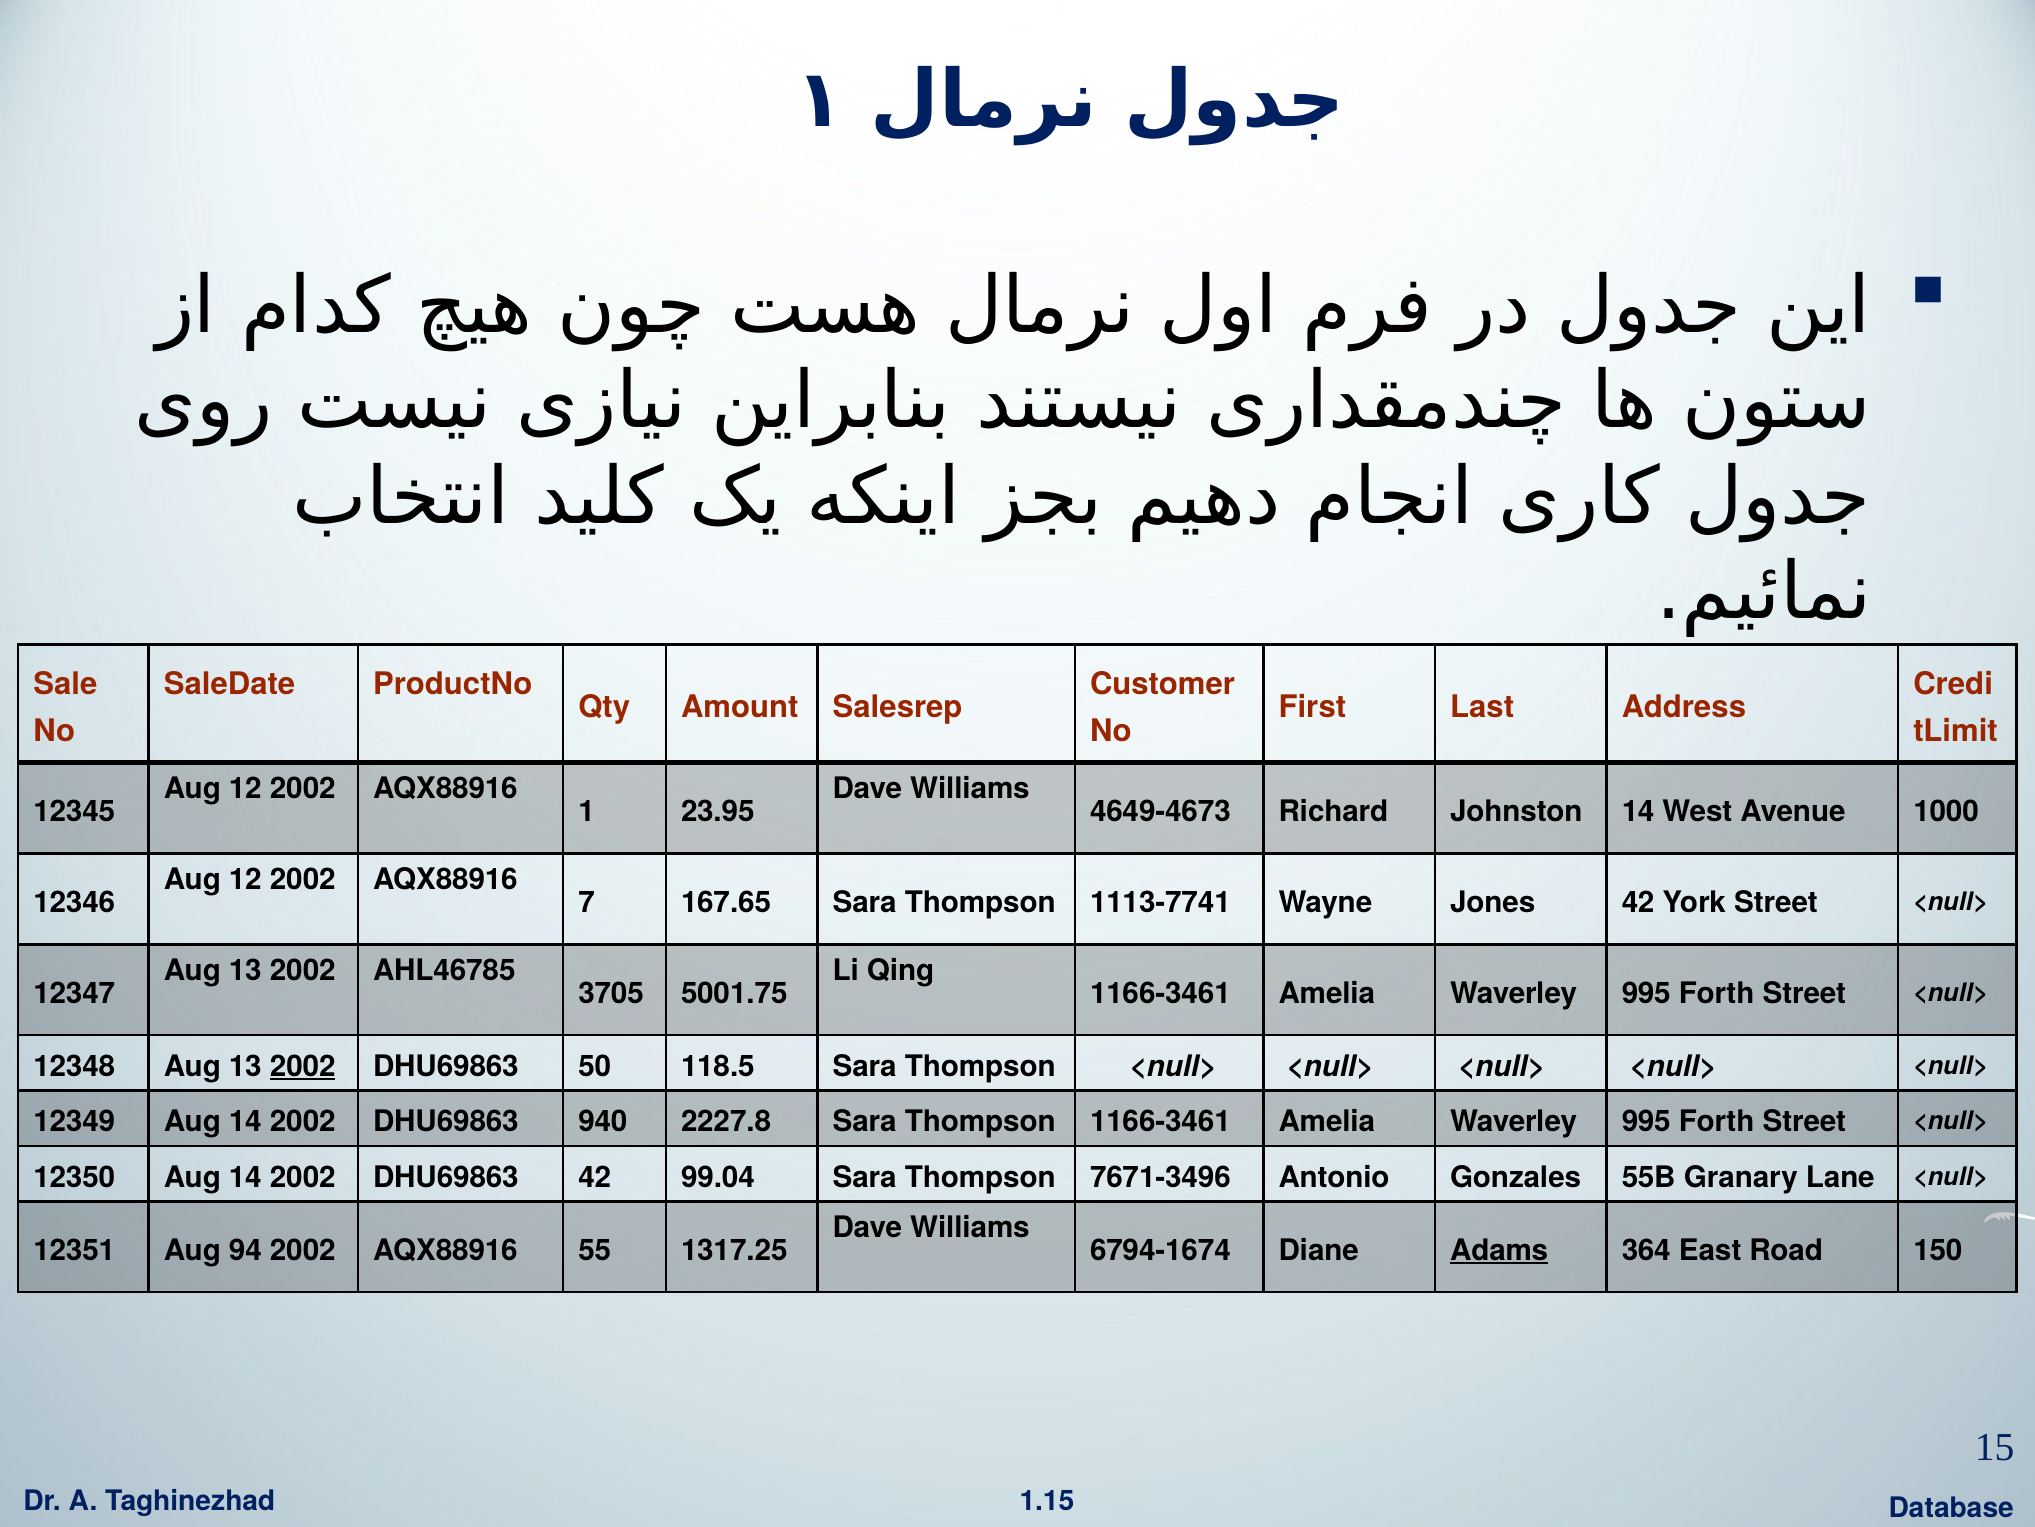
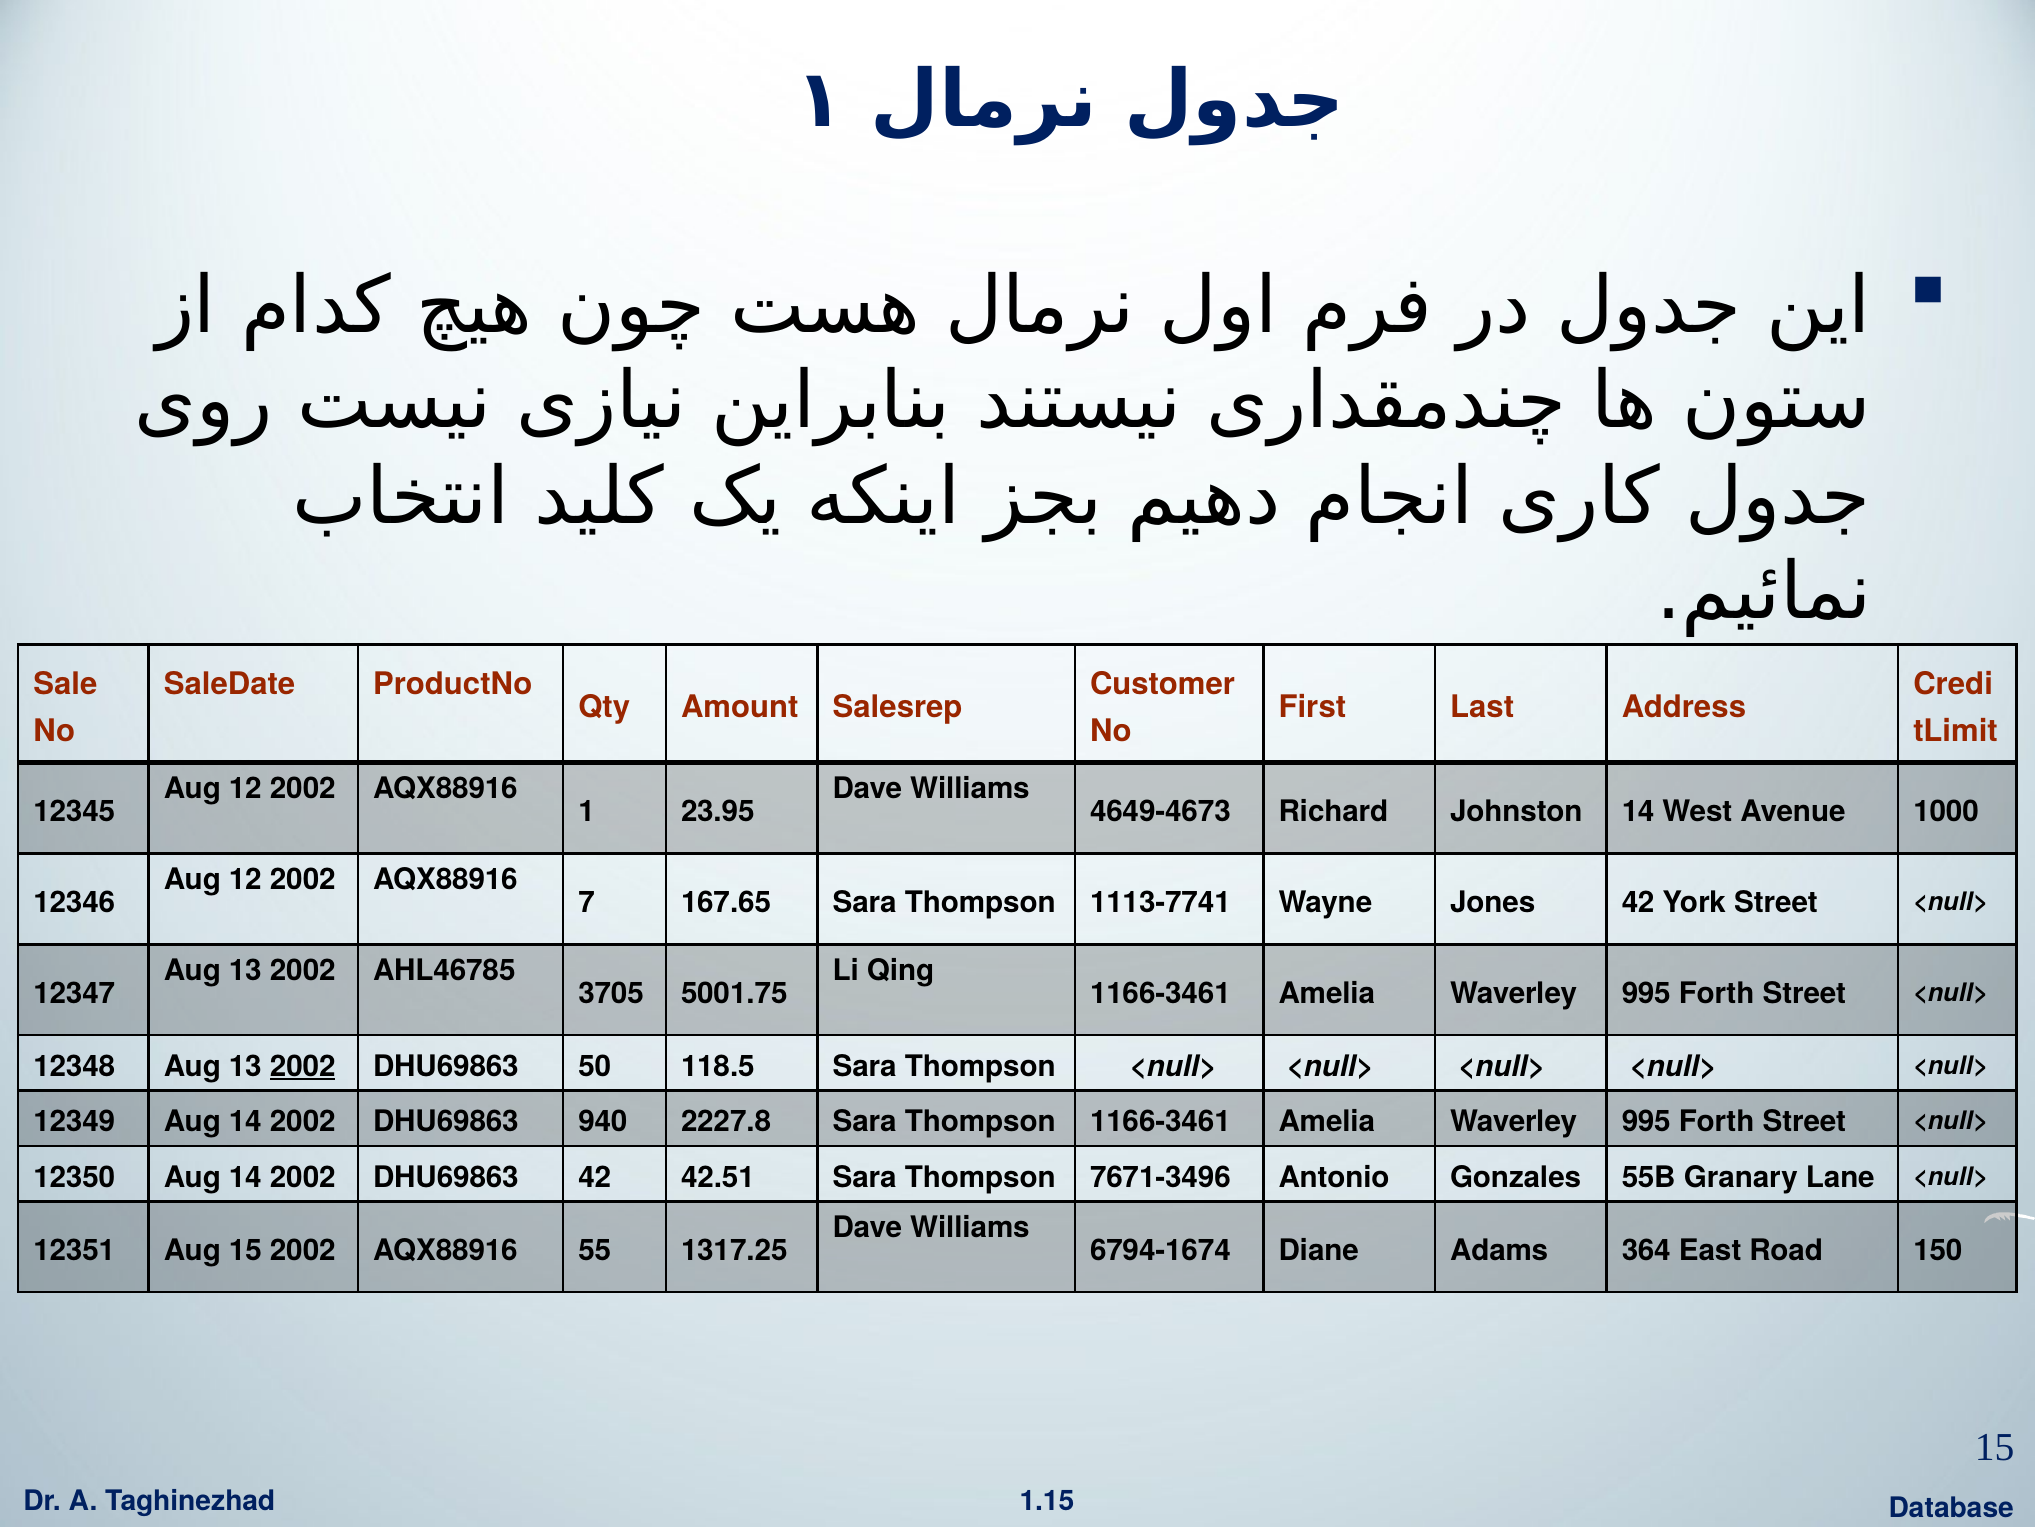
99.04: 99.04 -> 42.51 (718, 1177)
Aug 94: 94 -> 15 (245, 1250)
Adams underline: present -> none (1499, 1250)
